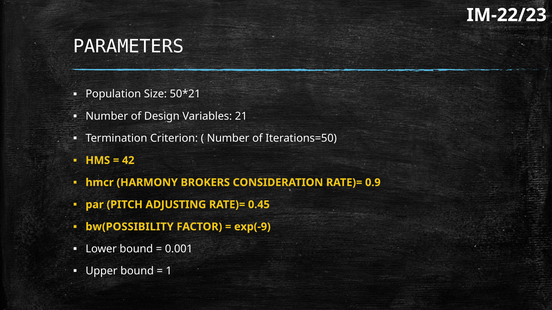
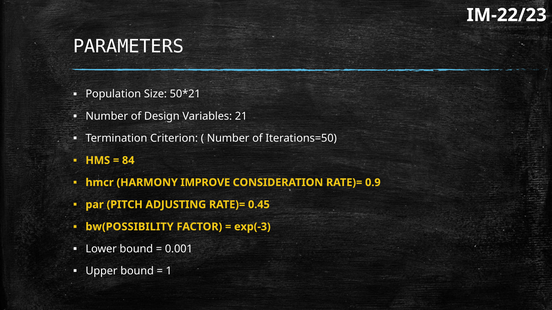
42: 42 -> 84 (128, 161)
BROKERS: BROKERS -> IMPROVE (205, 183)
exp(-9: exp(-9 -> exp(-3 (252, 227)
